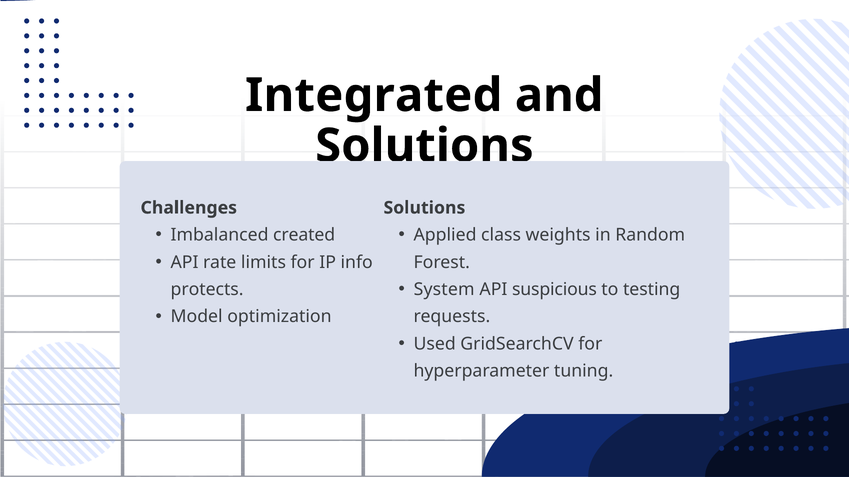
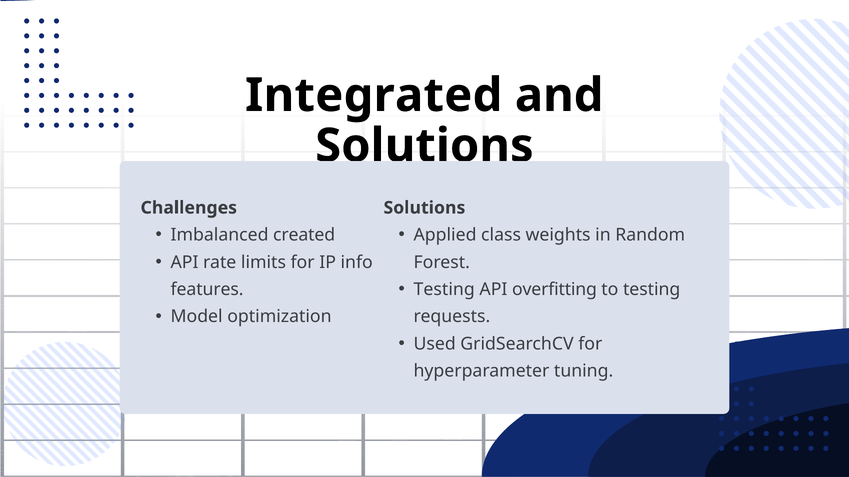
System: System -> Testing (444, 290)
suspicious: suspicious -> overfitting (554, 290)
protects: protects -> features (207, 290)
